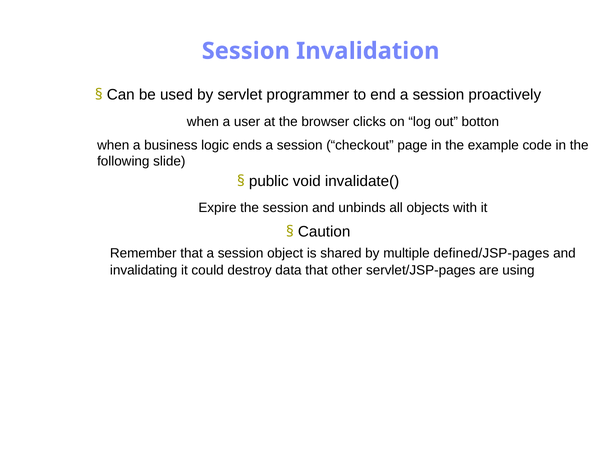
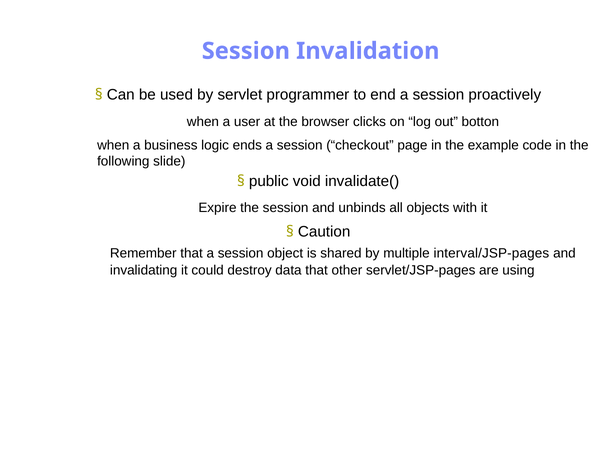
defined/JSP-pages: defined/JSP-pages -> interval/JSP-pages (491, 253)
